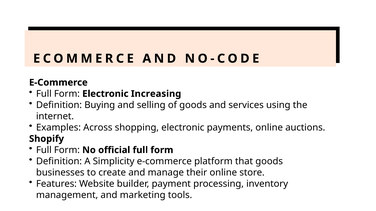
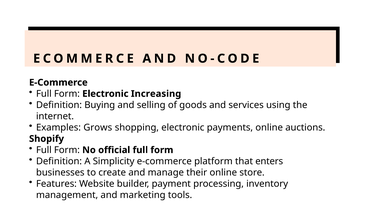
Across: Across -> Grows (98, 128)
that goods: goods -> enters (269, 162)
